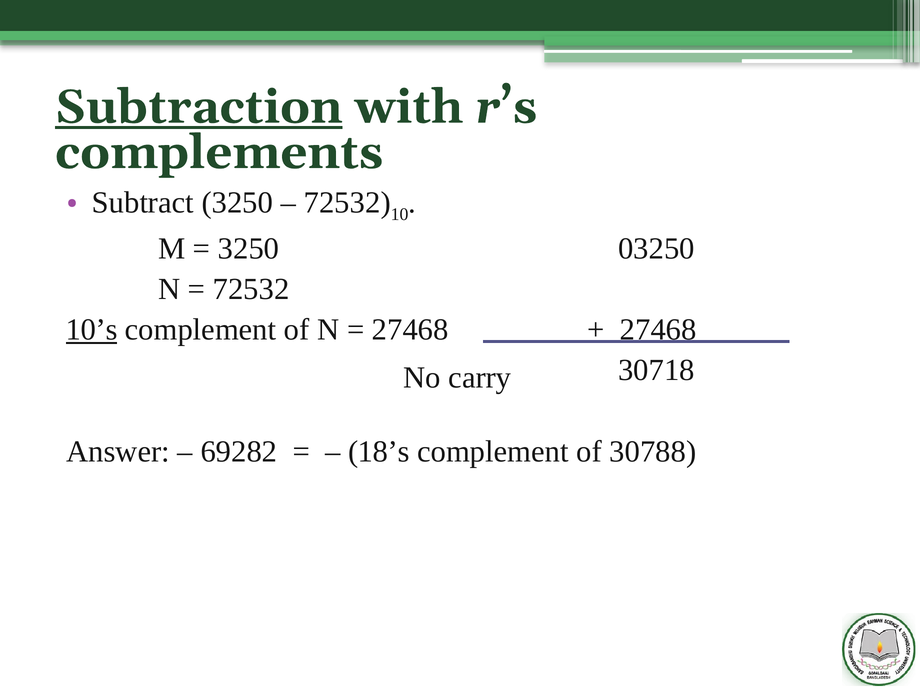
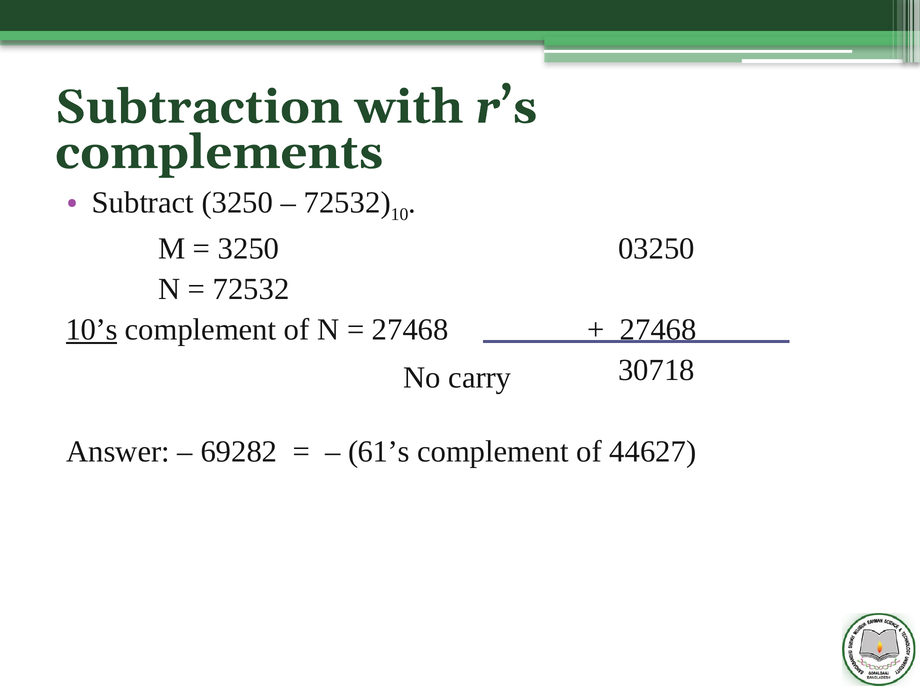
Subtraction underline: present -> none (199, 107)
18’s: 18’s -> 61’s (379, 452)
30788: 30788 -> 44627 (653, 452)
